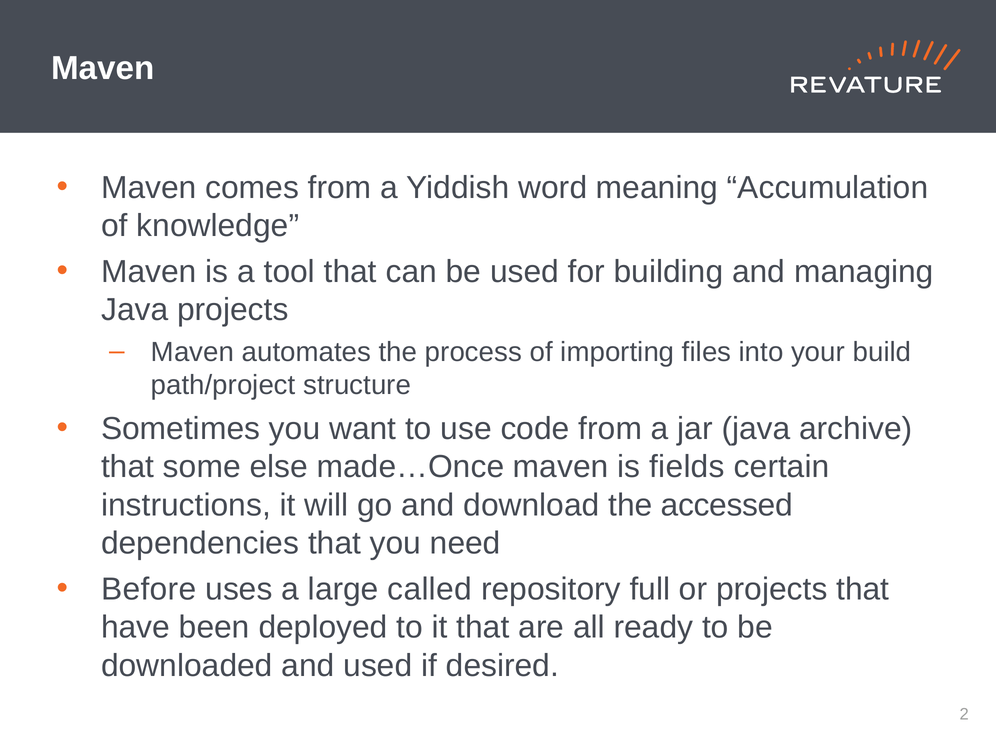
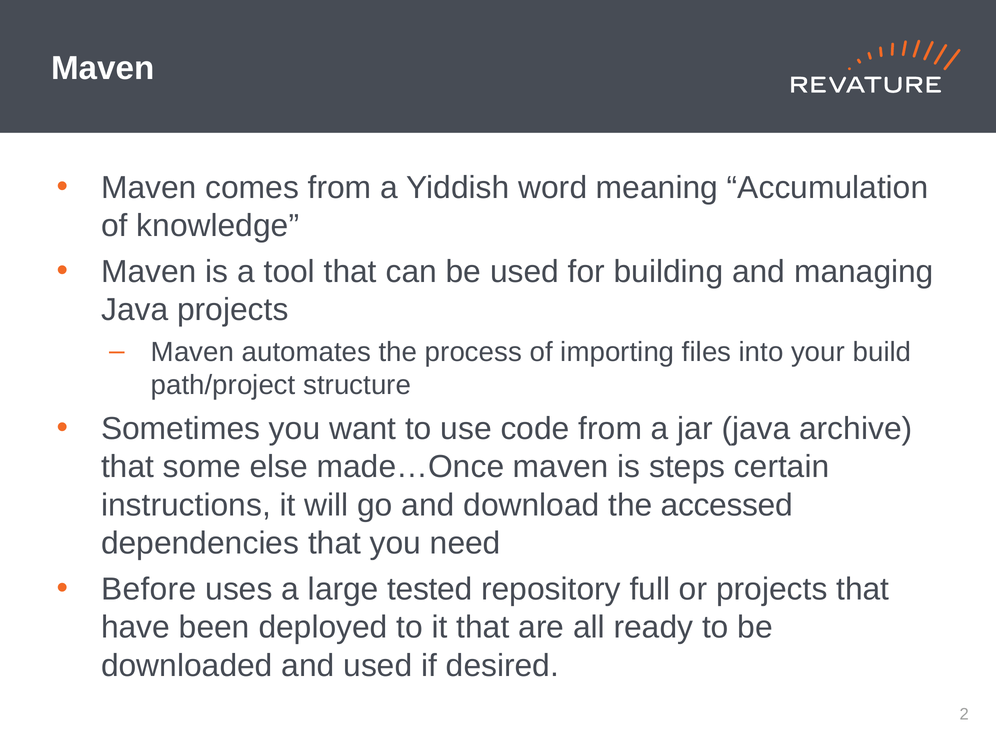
fields: fields -> steps (687, 467)
called: called -> tested (430, 589)
